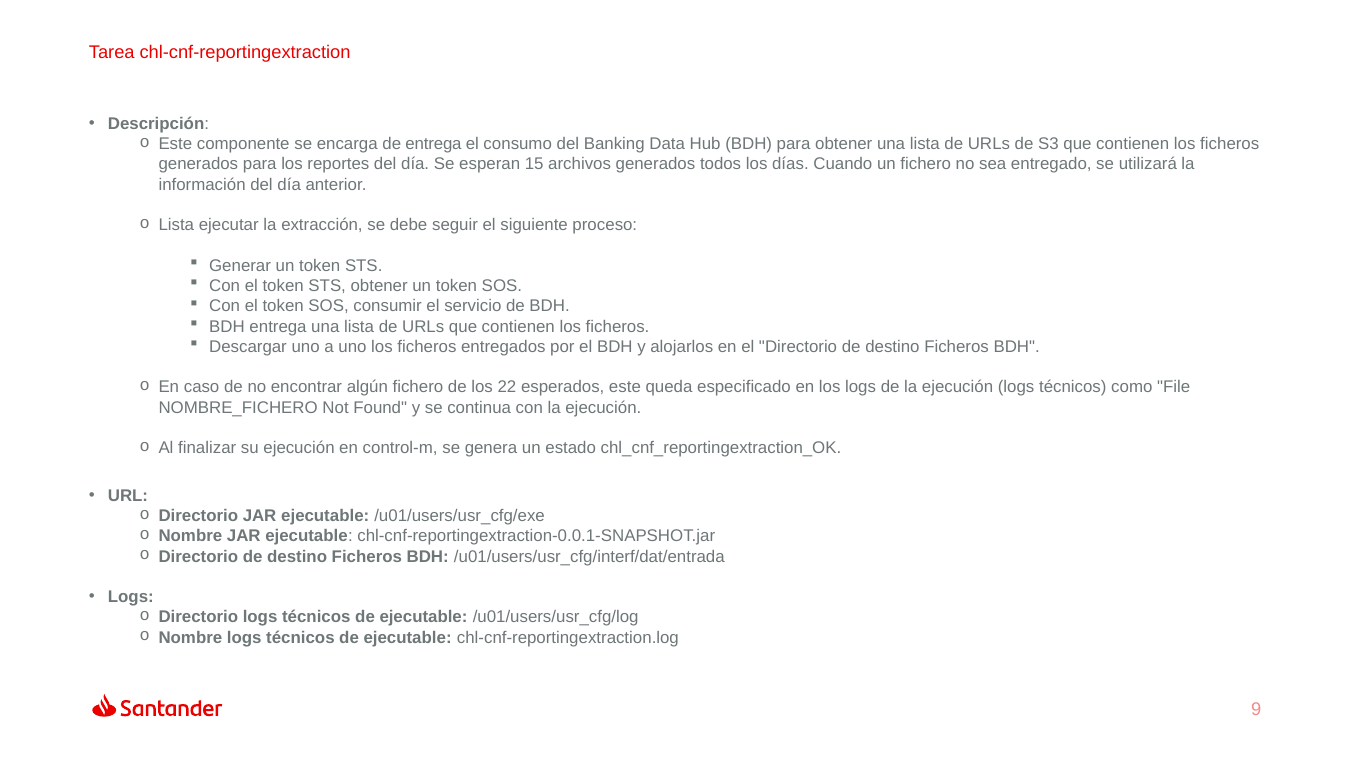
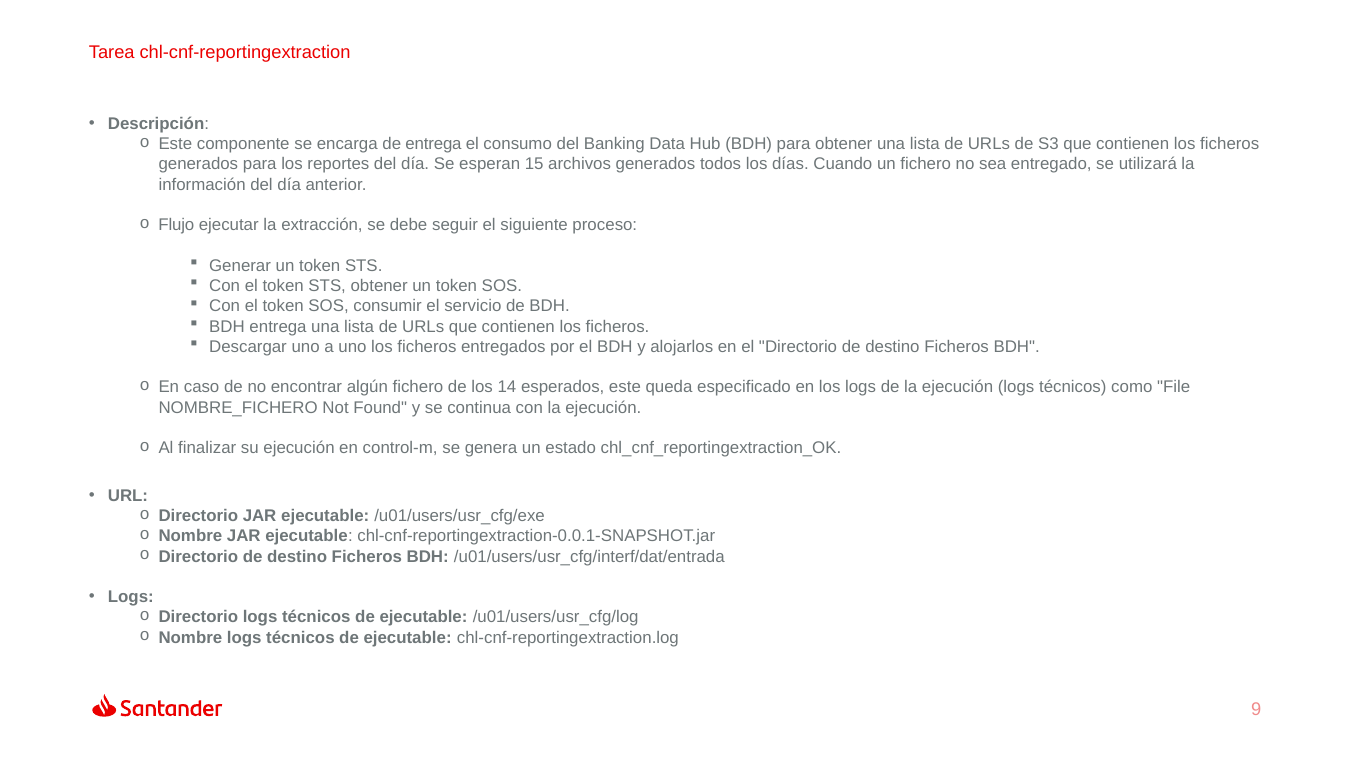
Lista: Lista -> Flujo (176, 225)
22: 22 -> 14 (507, 387)
